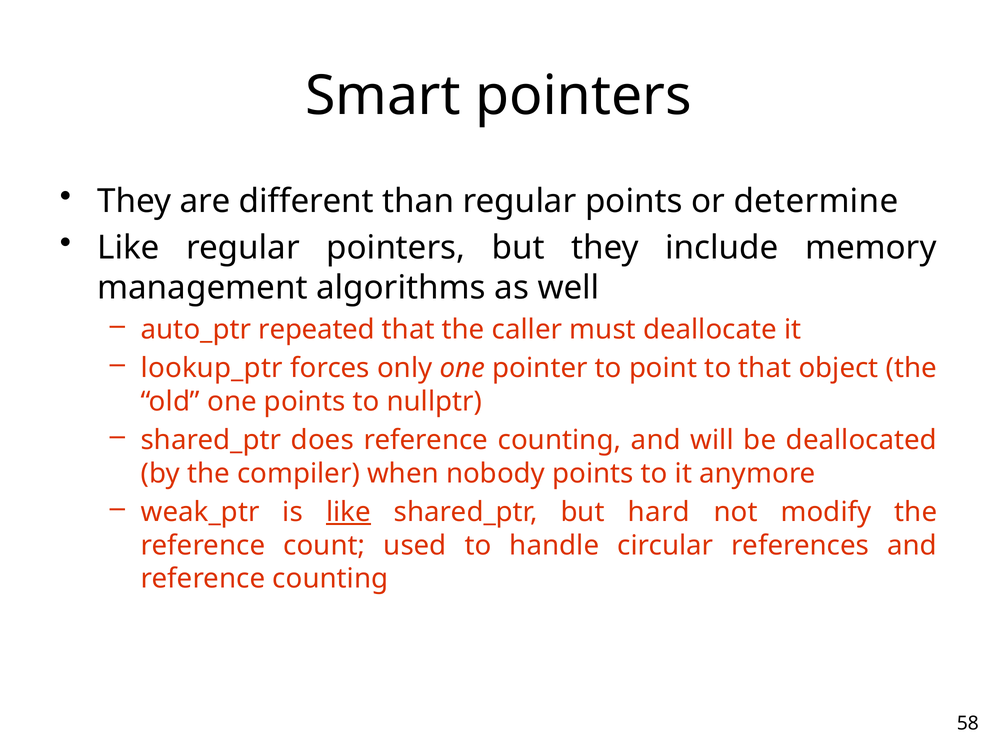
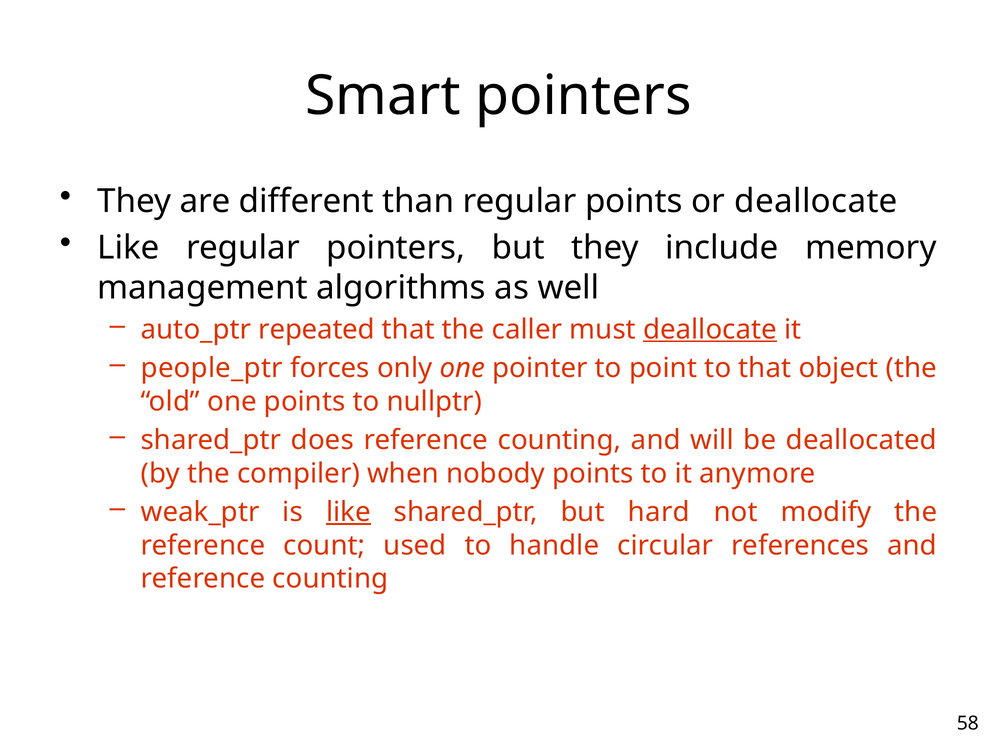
or determine: determine -> deallocate (816, 202)
deallocate underline: none -> present (710, 330)
lookup_ptr: lookup_ptr -> people_ptr (212, 369)
